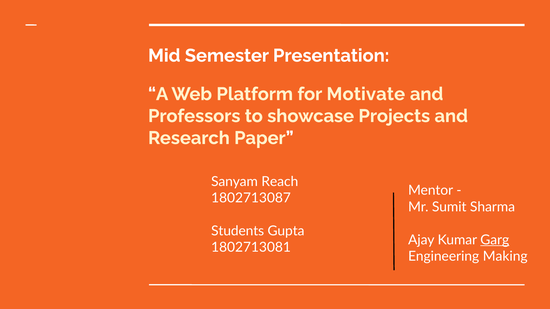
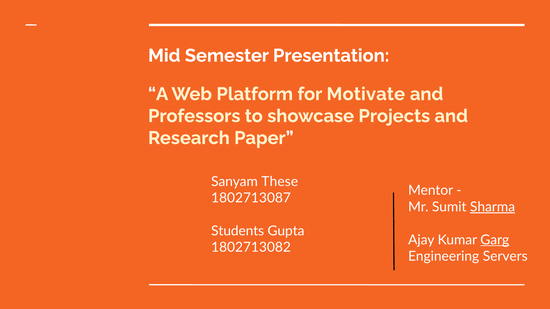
Reach: Reach -> These (280, 182)
Sharma underline: none -> present (493, 207)
1802713081: 1802713081 -> 1802713082 (251, 248)
Making: Making -> Servers (505, 257)
